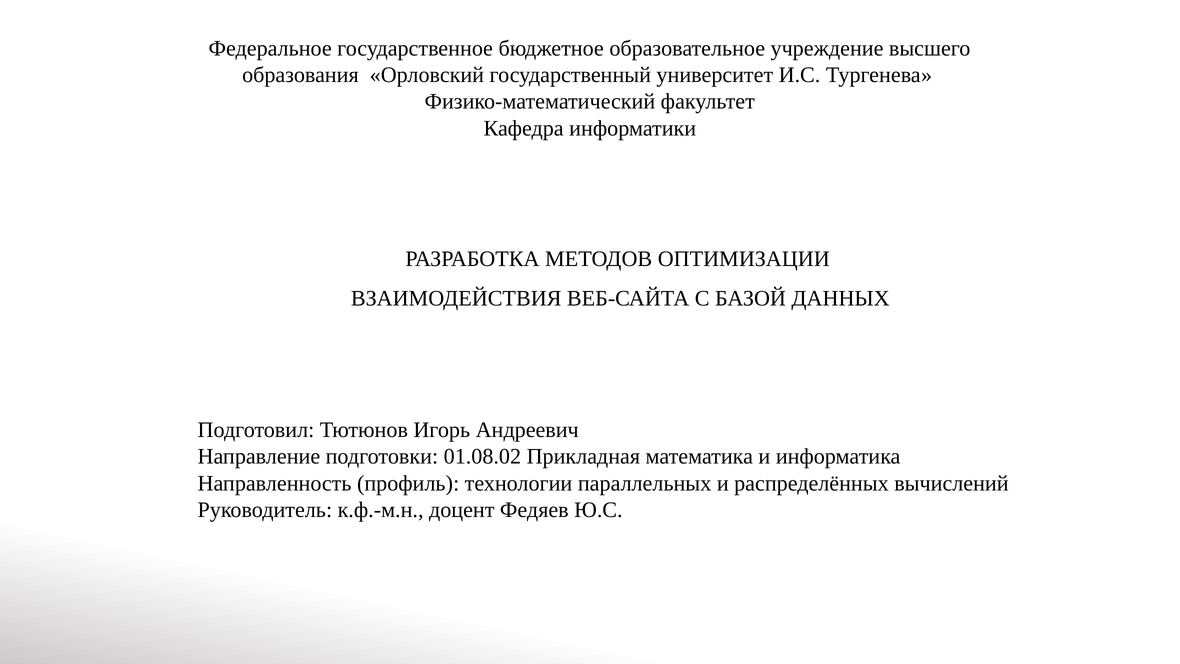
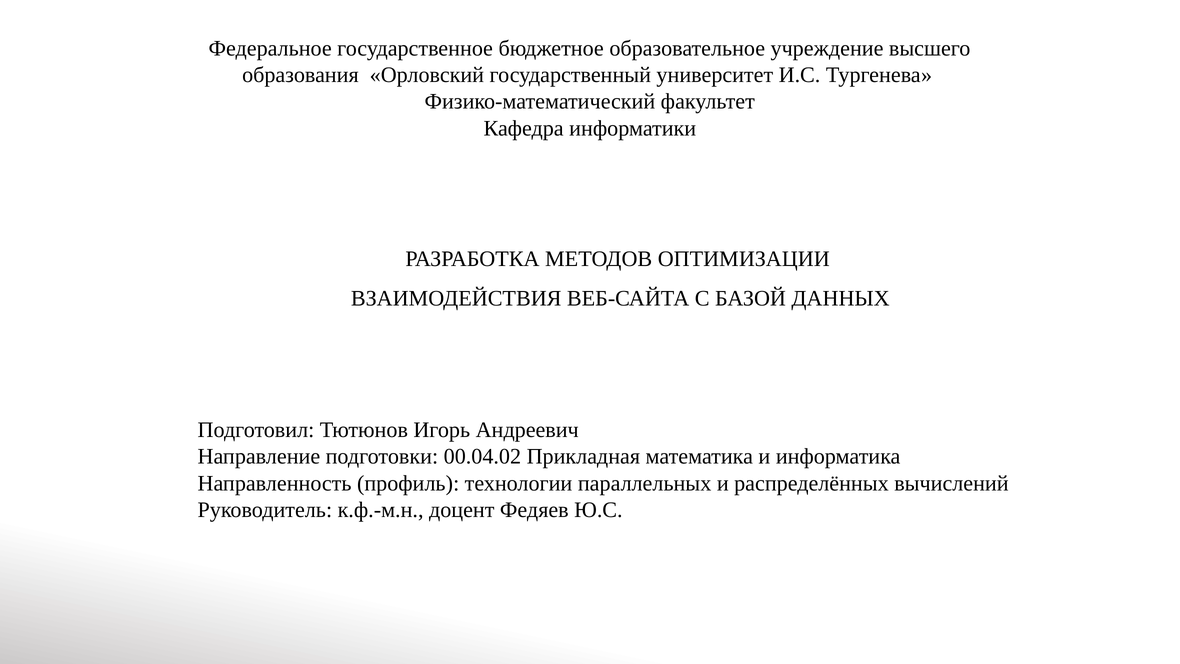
01.08.02: 01.08.02 -> 00.04.02 (482, 457)
